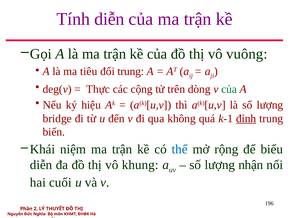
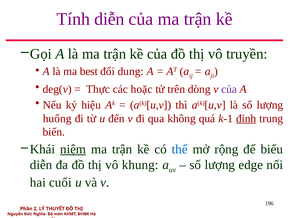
vuông: vuông -> truyền (247, 54)
tiêu: tiêu -> best (89, 71)
đối trung: trung -> dung (131, 71)
cộng: cộng -> hoặc (142, 89)
của colour: green -> purple (229, 89)
bridge: bridge -> huống (57, 119)
niệm underline: none -> present (73, 149)
nhận: nhận -> edge (251, 165)
